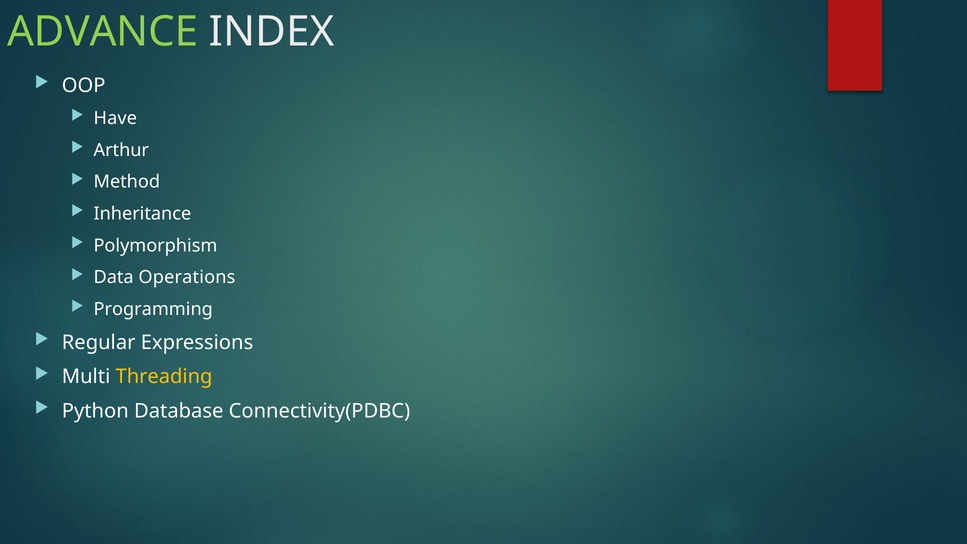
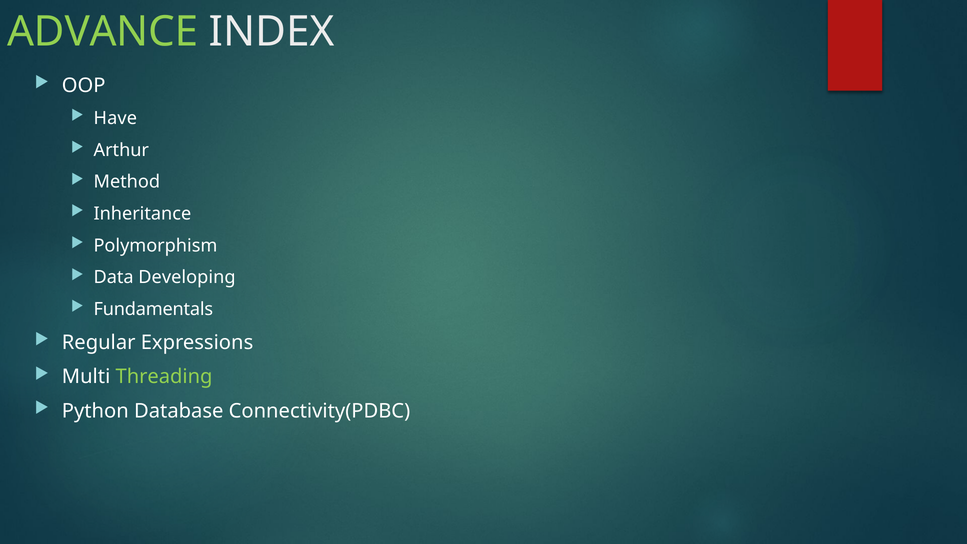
Operations: Operations -> Developing (187, 277)
Programming: Programming -> Fundamentals (153, 309)
Threading colour: yellow -> light green (164, 377)
